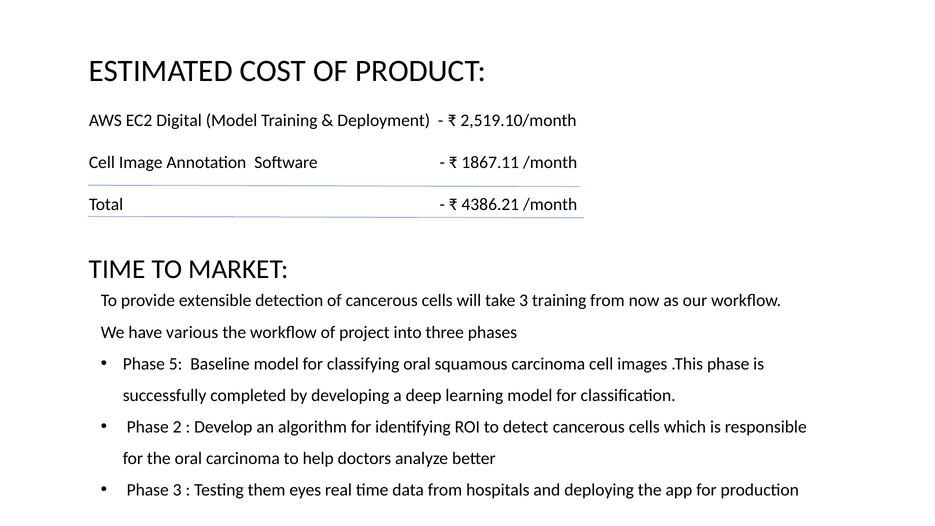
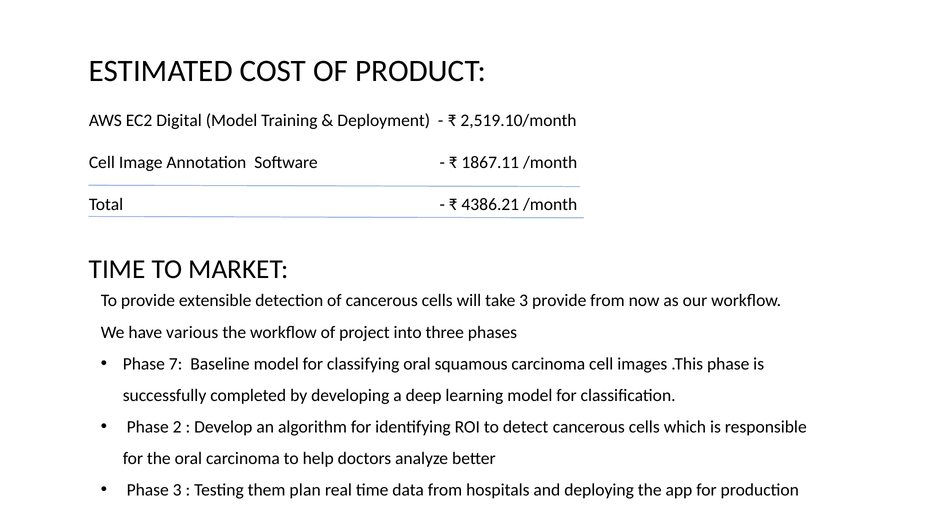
3 training: training -> provide (559, 301)
5: 5 -> 7 (176, 364)
eyes: eyes -> plan (305, 490)
